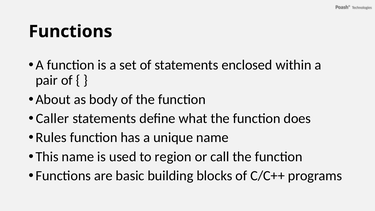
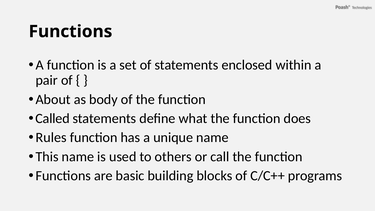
Caller: Caller -> Called (53, 118)
region: region -> others (173, 157)
